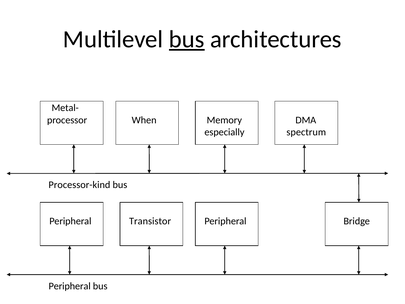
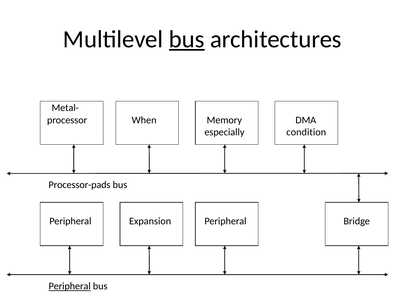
spectrum: spectrum -> condition (306, 132)
Processor-kind: Processor-kind -> Processor-pads (79, 185)
Transistor: Transistor -> Expansion (150, 221)
Peripheral underline: none -> present (70, 286)
